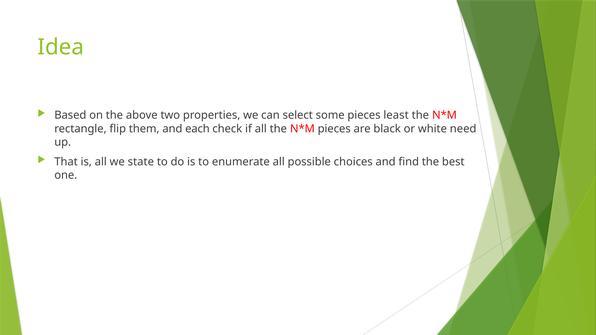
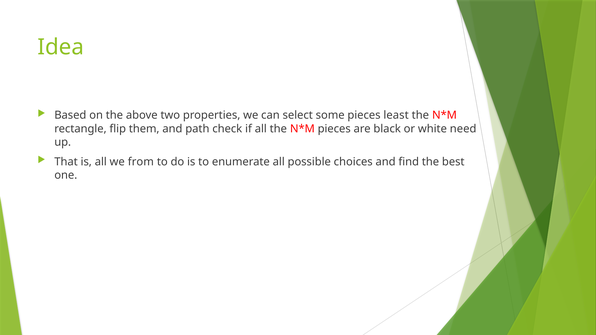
each: each -> path (197, 129)
state: state -> from (141, 162)
